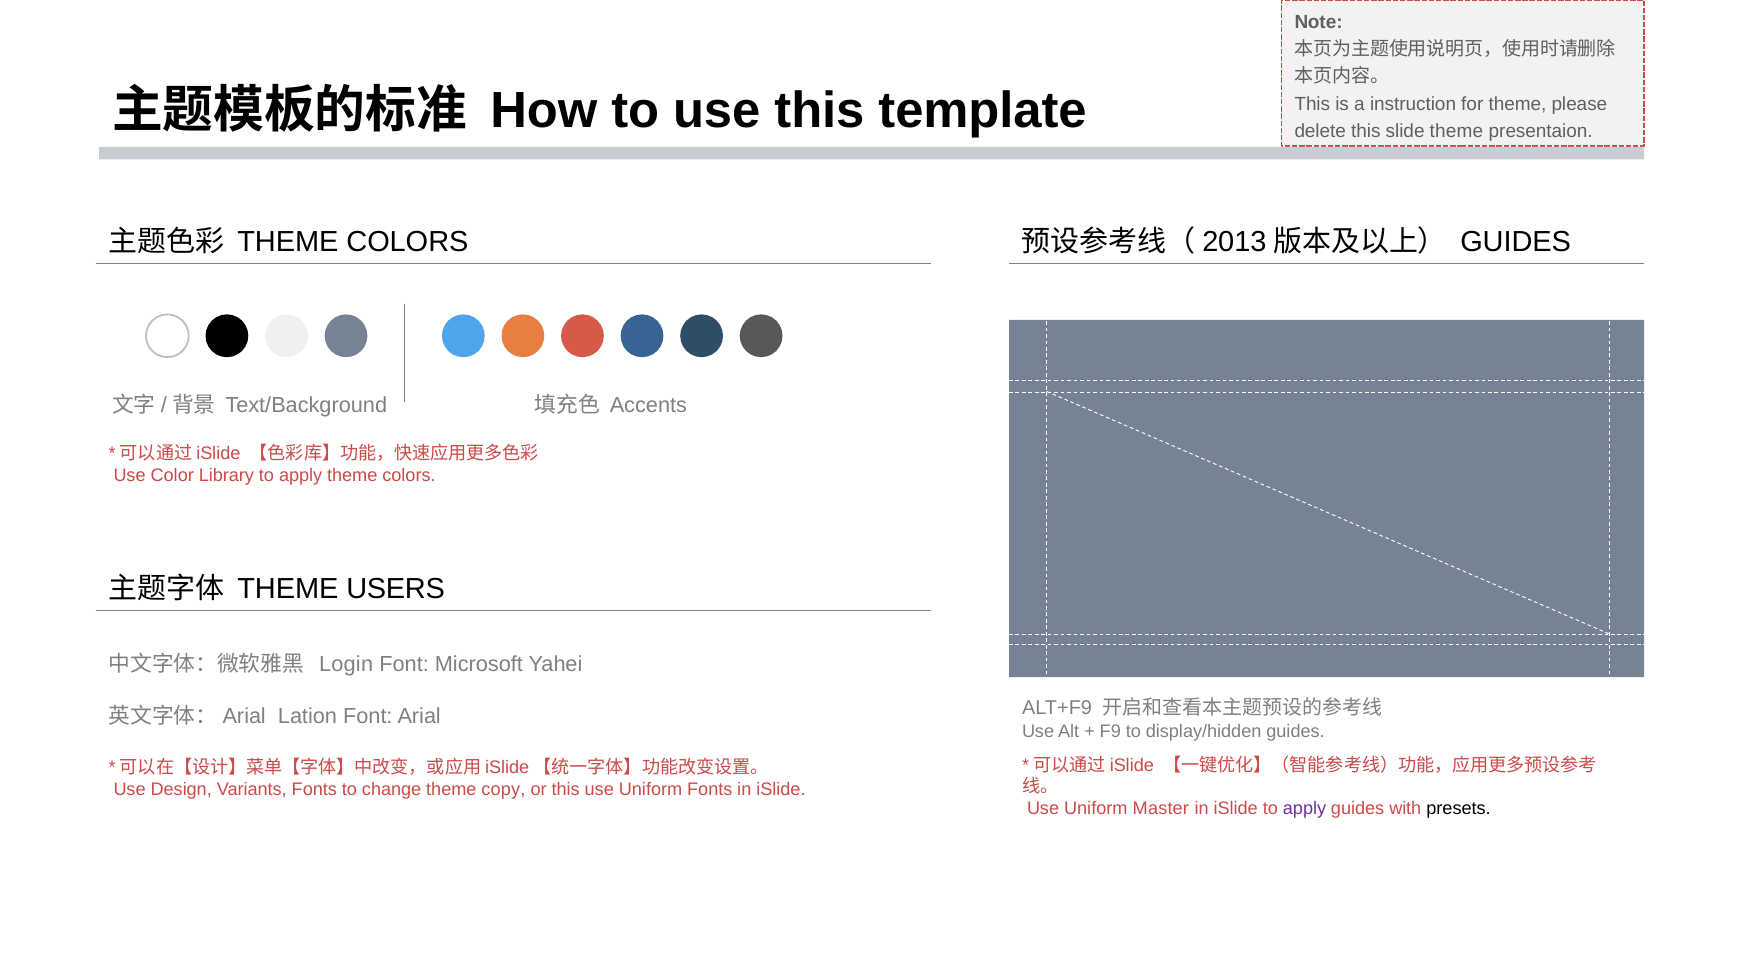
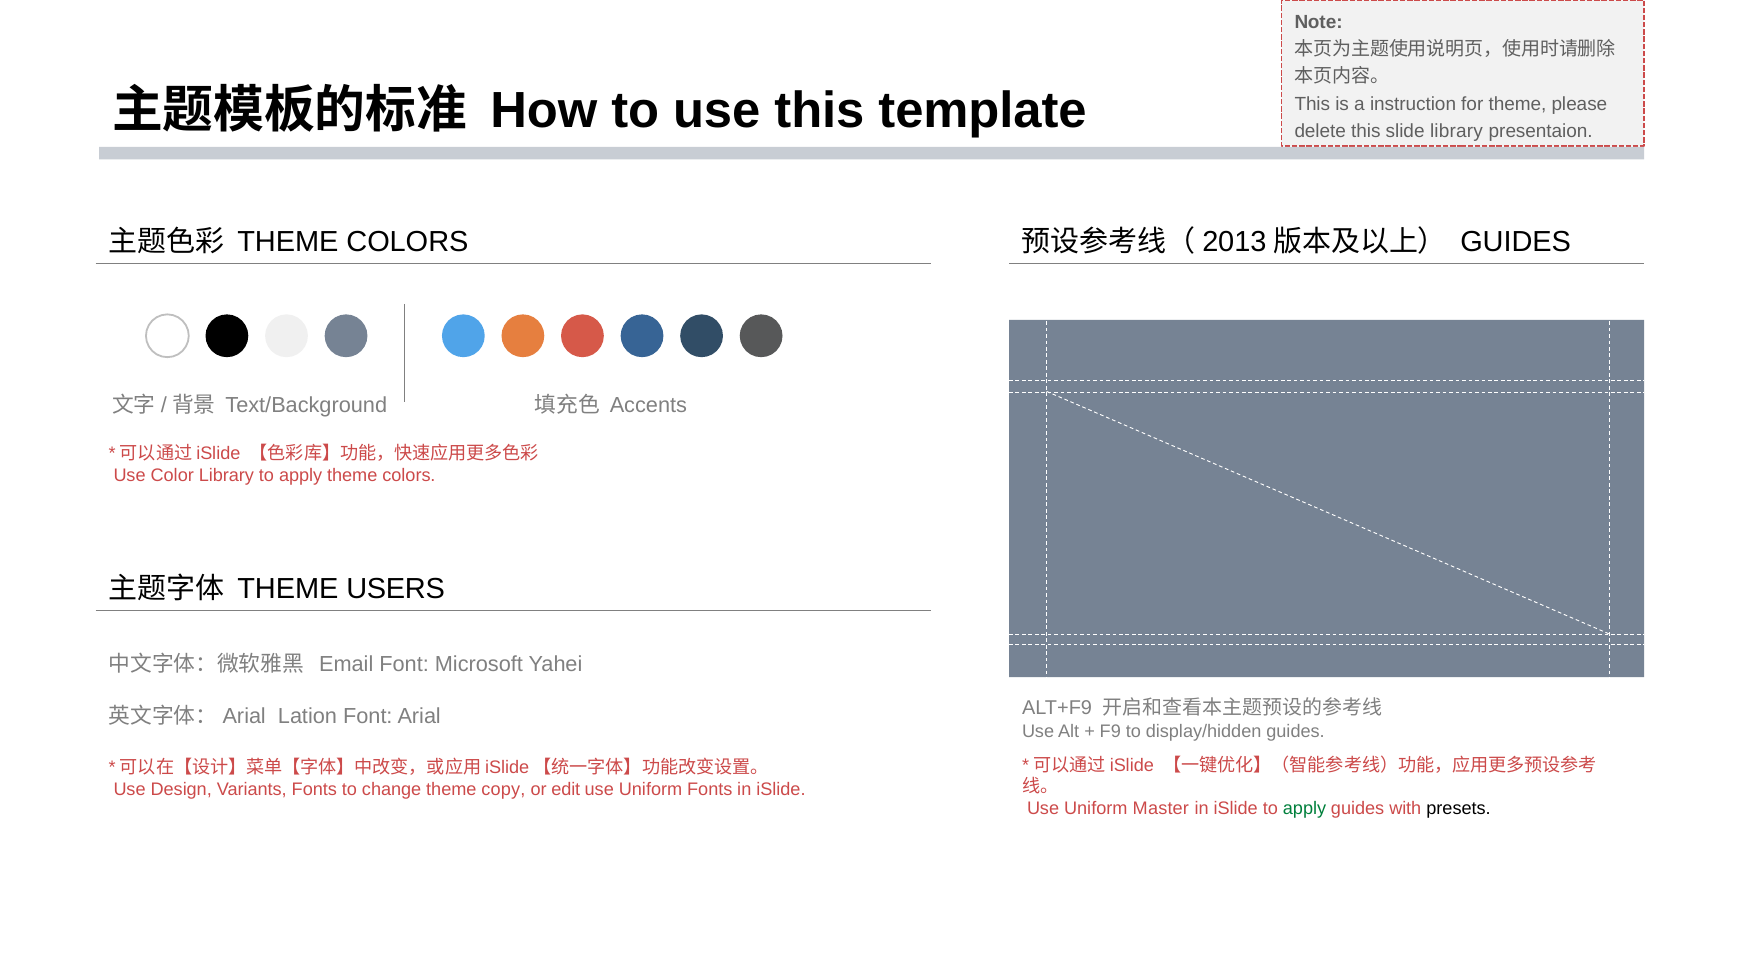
slide theme: theme -> library (1457, 131)
Login: Login -> Email (346, 664)
or this: this -> edit (566, 789)
apply colour: purple -> green (1305, 809)
